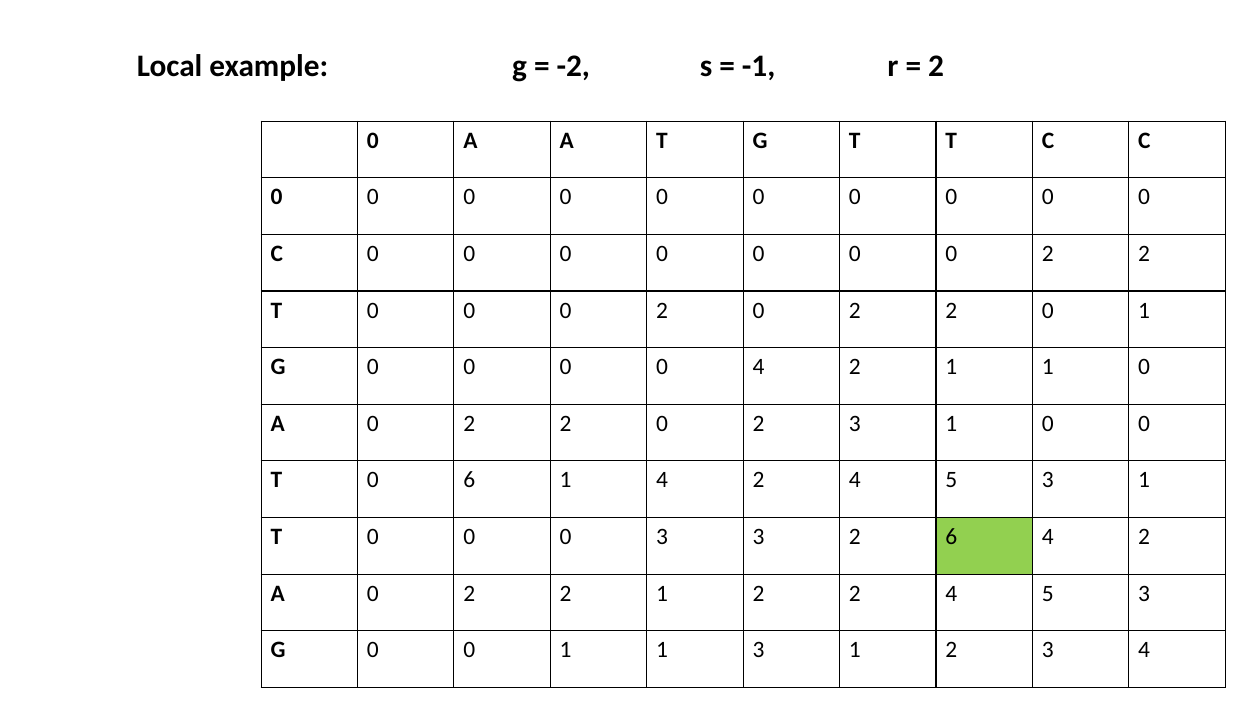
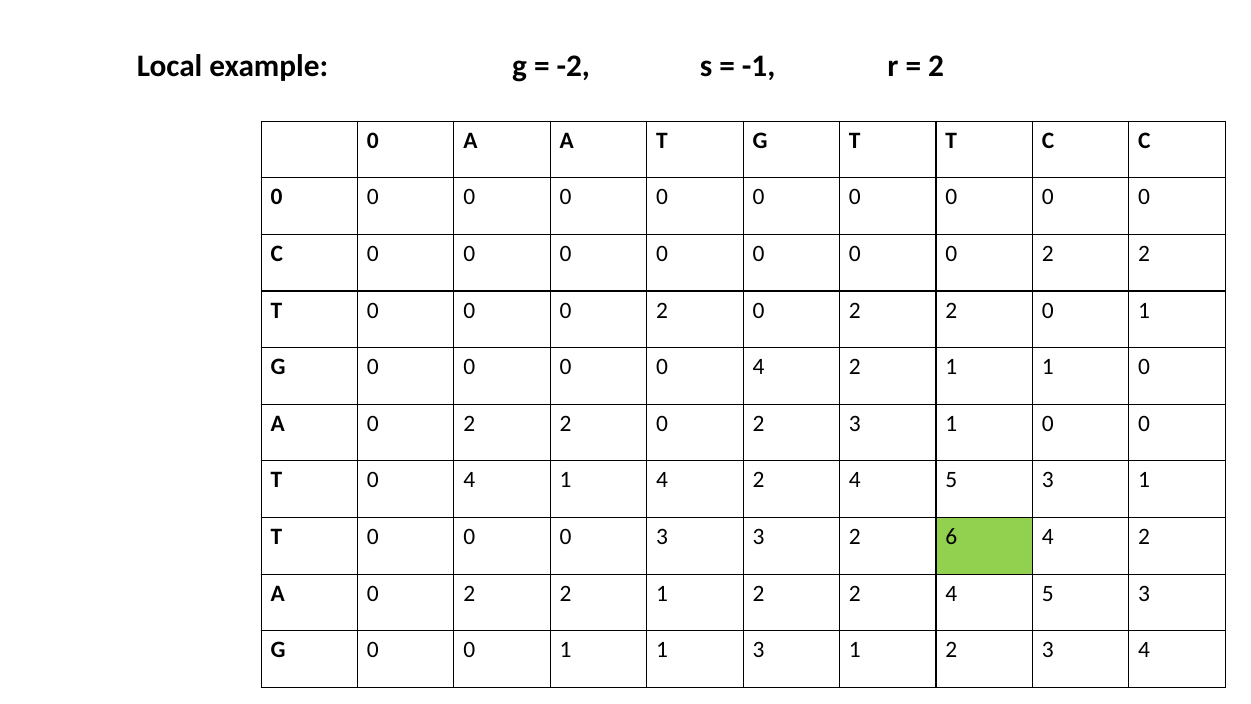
T 0 6: 6 -> 4 (469, 480)
